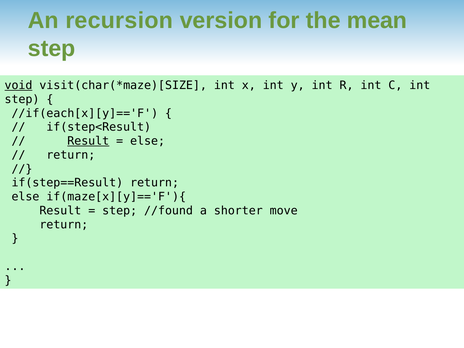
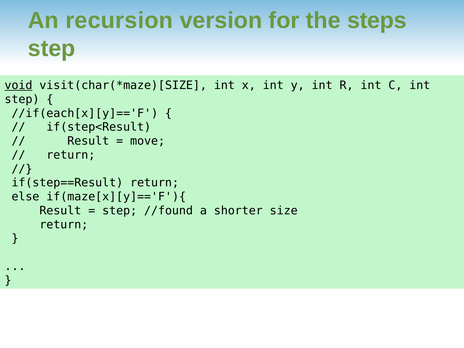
mean: mean -> steps (377, 21)
Result underline: present -> none (88, 141)
else: else -> move (148, 141)
move: move -> size (284, 211)
